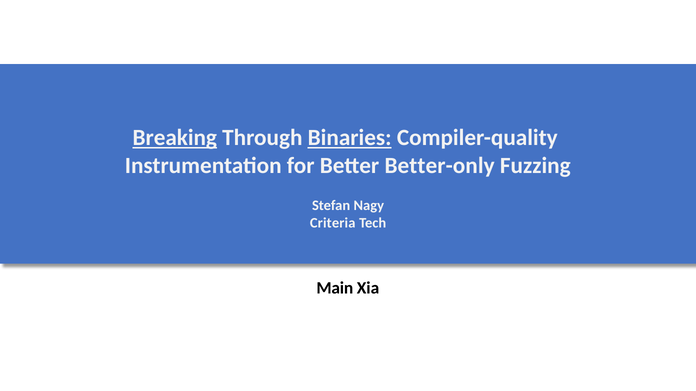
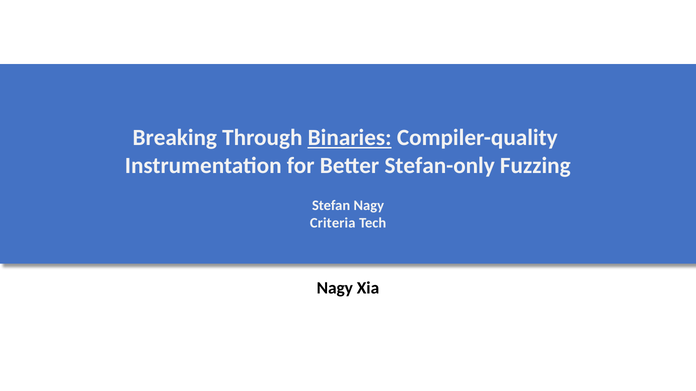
Breaking underline: present -> none (175, 138)
Better-only: Better-only -> Stefan-only (440, 166)
Main: Main -> Nagy (335, 288)
